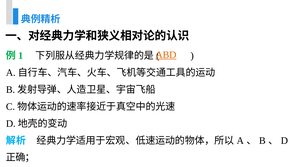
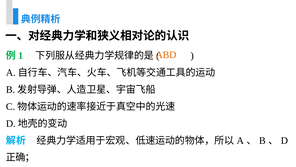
ABD underline: present -> none (166, 55)
